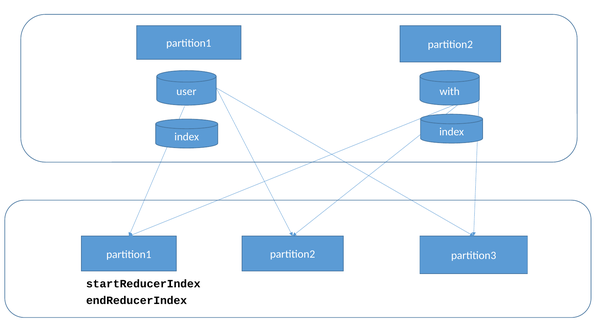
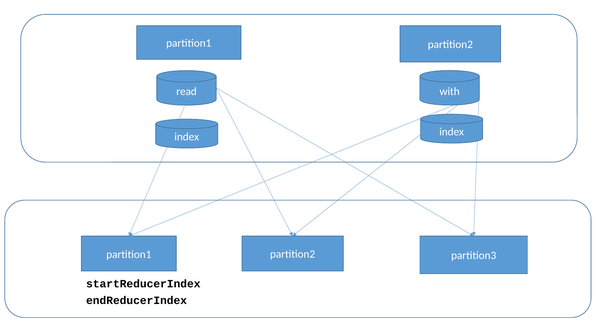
user: user -> read (187, 92)
